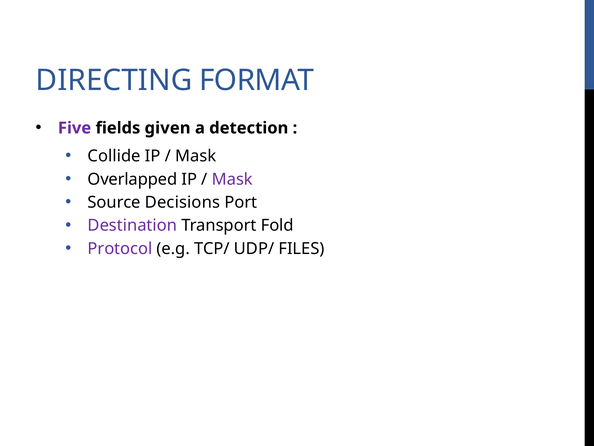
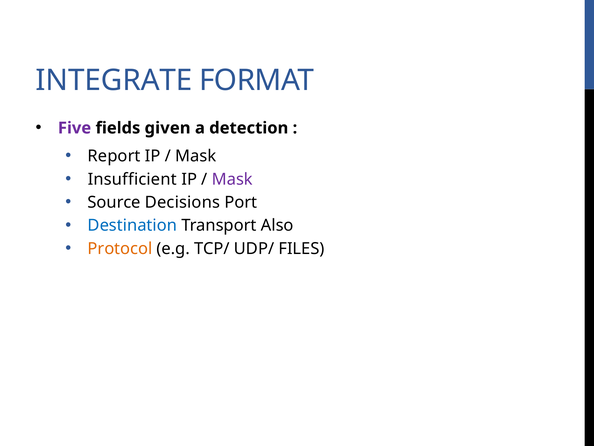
DIRECTING: DIRECTING -> INTEGRATE (114, 80)
Collide: Collide -> Report (114, 156)
Overlapped: Overlapped -> Insufficient (132, 179)
Destination colour: purple -> blue (132, 225)
Fold: Fold -> Also (277, 225)
Protocol colour: purple -> orange (120, 248)
